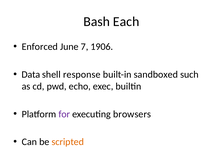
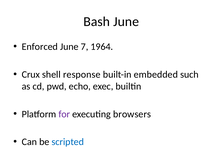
Bash Each: Each -> June (126, 22)
1906: 1906 -> 1964 (102, 47)
Data: Data -> Crux (31, 75)
sandboxed: sandboxed -> embedded (156, 75)
scripted colour: orange -> blue (68, 142)
